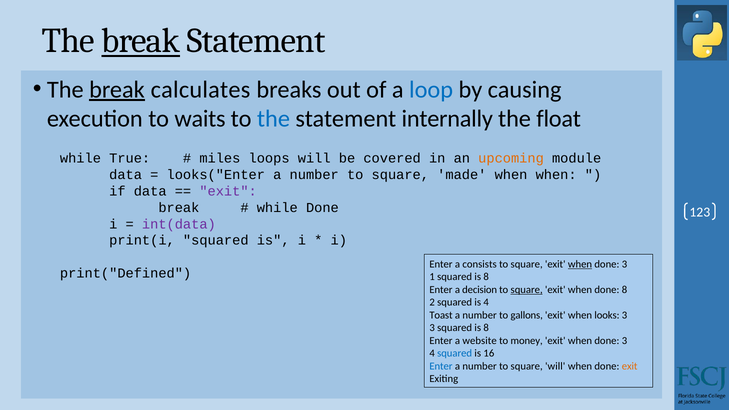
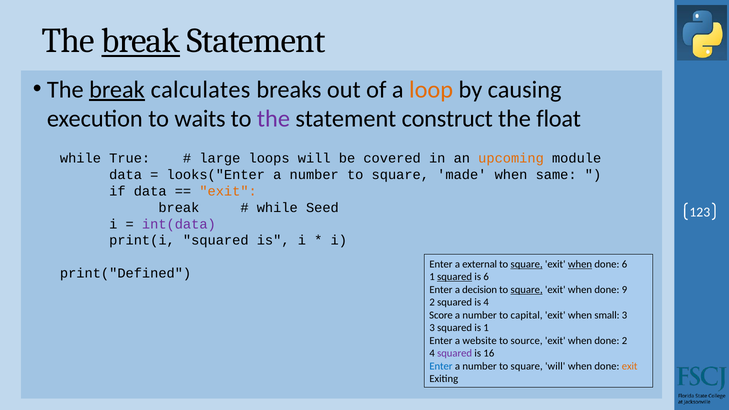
loop colour: blue -> orange (431, 90)
the colour: blue -> purple (273, 119)
internally: internally -> construct (447, 119)
miles: miles -> large (220, 158)
when when: when -> same (556, 175)
exit colour: purple -> orange (228, 191)
while Done: Done -> Seed (322, 208)
consists: consists -> external (480, 264)
square underline: none -> present (527, 264)
3: 3 -> 6 (624, 264)
squared underline: none -> present (455, 277)
8: 8 -> 6 (486, 277)
done 8: 8 -> 9 (624, 290)
Toast: Toast -> Score (441, 315)
gallons: gallons -> capital (527, 315)
looks: looks -> small (607, 315)
3 squared is 8: 8 -> 1 (486, 328)
money: money -> source (527, 341)
3: 3 -> 2 (624, 341)
squared colour: blue -> purple (455, 353)
